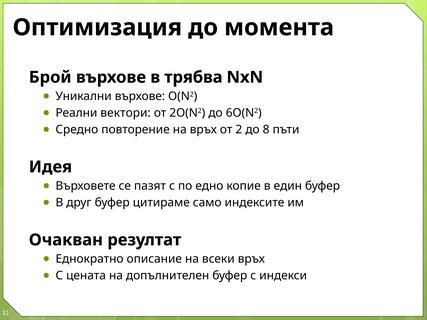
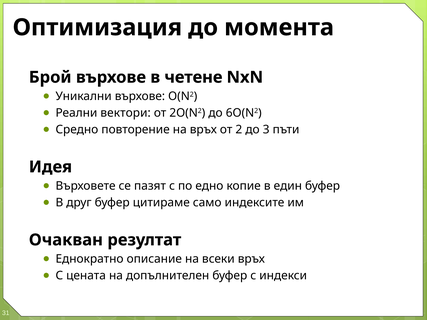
трябва: трябва -> четене (193, 77)
8: 8 -> 3 (266, 130)
